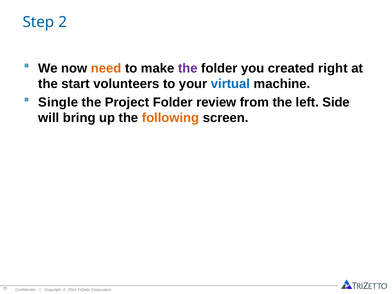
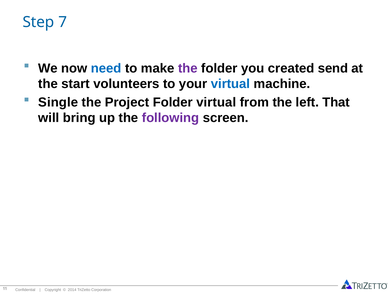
2: 2 -> 7 (63, 22)
need colour: orange -> blue (106, 68)
right: right -> send (333, 68)
Folder review: review -> virtual (216, 102)
Side: Side -> That (336, 102)
following colour: orange -> purple (171, 118)
